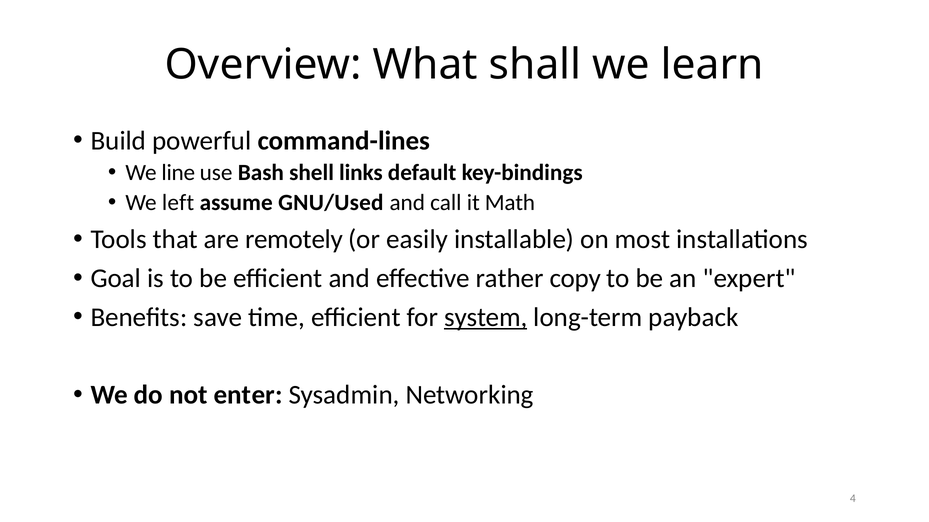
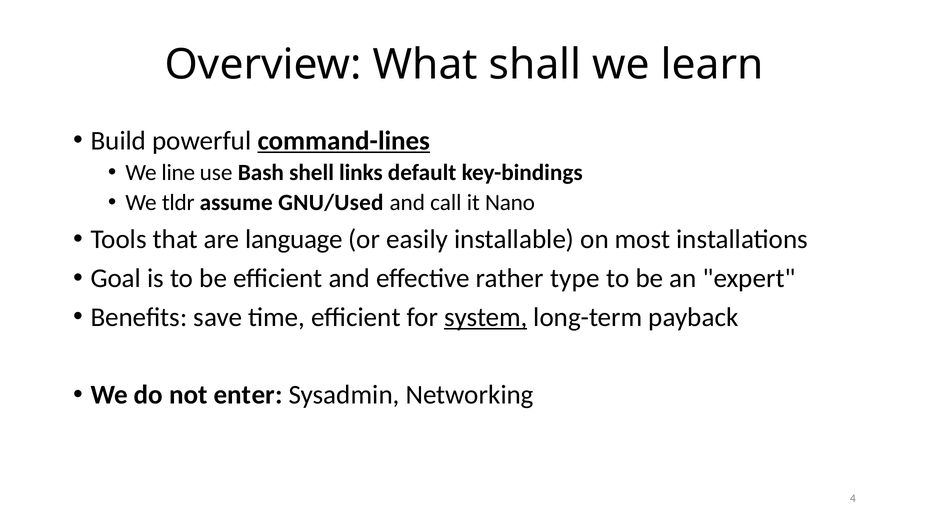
command-lines underline: none -> present (344, 141)
left: left -> tldr (178, 203)
Math: Math -> Nano (510, 203)
remotely: remotely -> language (294, 240)
copy: copy -> type (575, 279)
